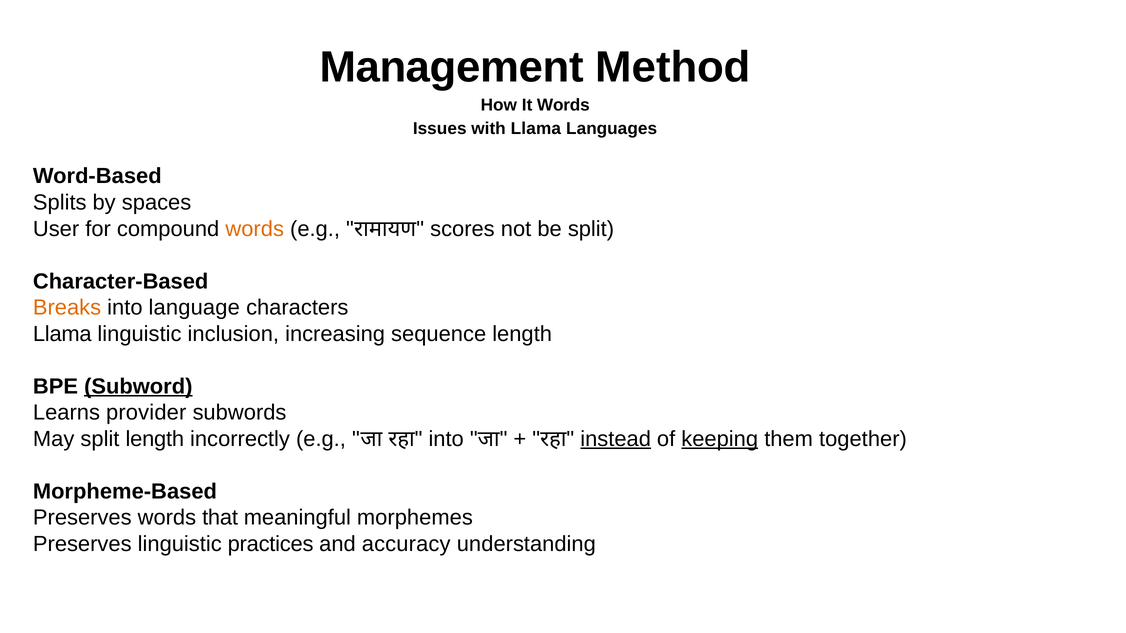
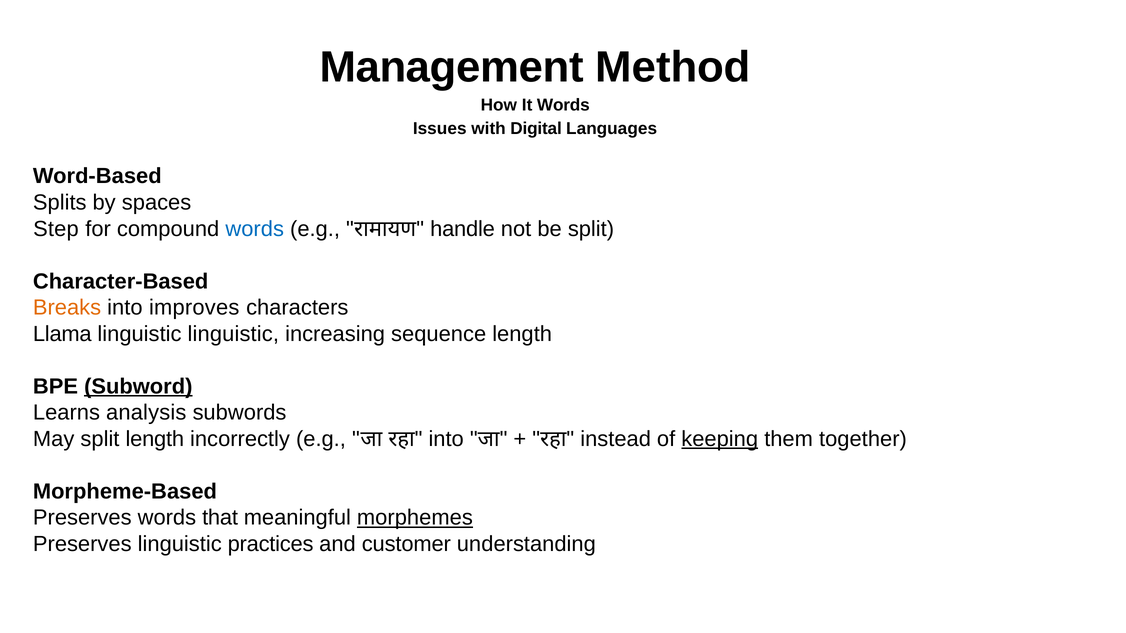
with Llama: Llama -> Digital (536, 129)
User: User -> Step (56, 229)
words colour: orange -> blue (255, 229)
scores: scores -> handle (463, 229)
language: language -> improves (194, 308)
linguistic inclusion: inclusion -> linguistic (233, 334)
provider: provider -> analysis (146, 413)
instead underline: present -> none (616, 439)
morphemes underline: none -> present (415, 518)
accuracy: accuracy -> customer (406, 544)
